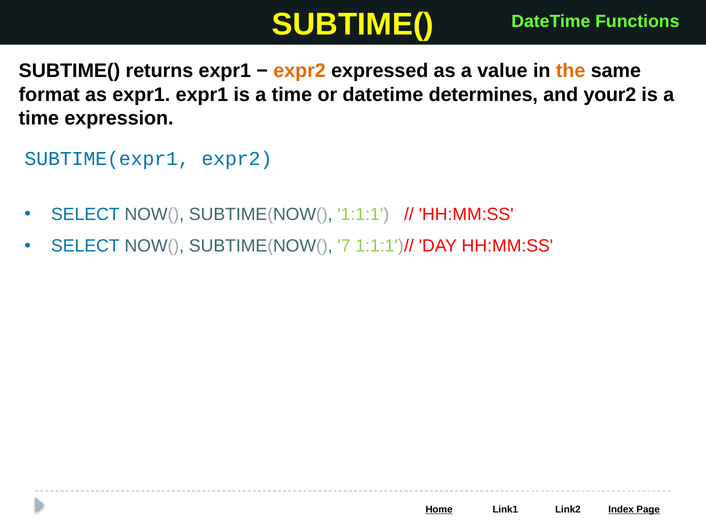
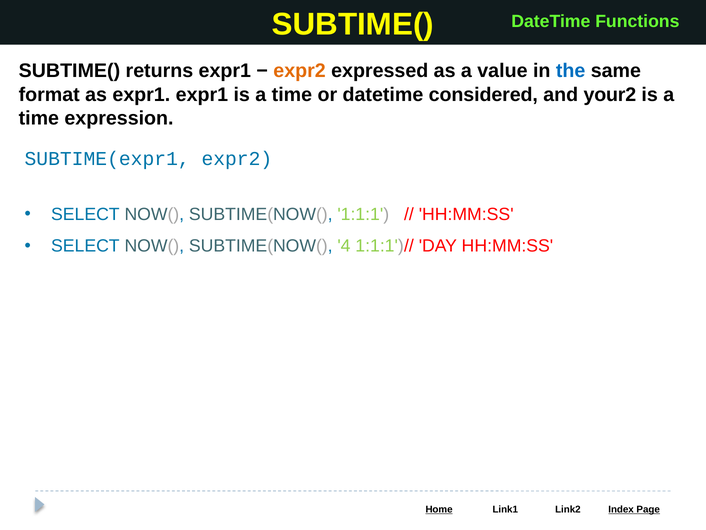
the colour: orange -> blue (571, 71)
determines: determines -> considered (483, 94)
7: 7 -> 4 (344, 246)
